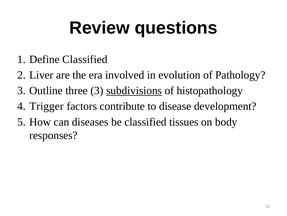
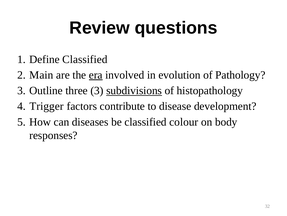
Liver: Liver -> Main (41, 75)
era underline: none -> present (96, 75)
tissues: tissues -> colour (184, 122)
